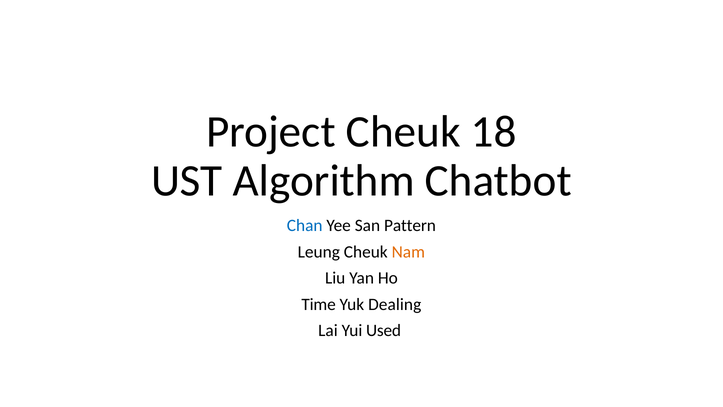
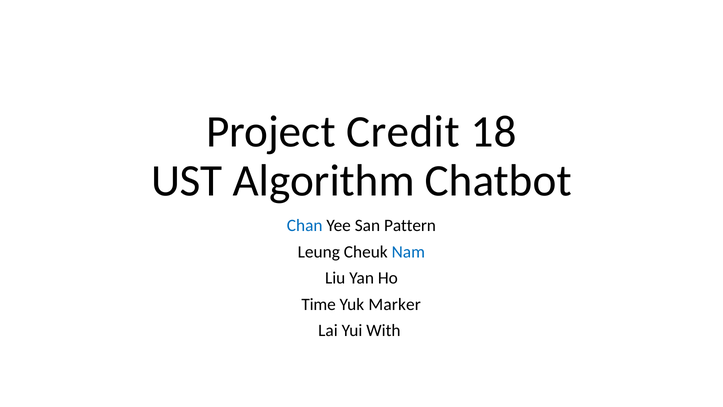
Project Cheuk: Cheuk -> Credit (403, 132)
Nam colour: orange -> blue (408, 252)
Dealing: Dealing -> Marker (395, 304)
Used: Used -> With (383, 331)
